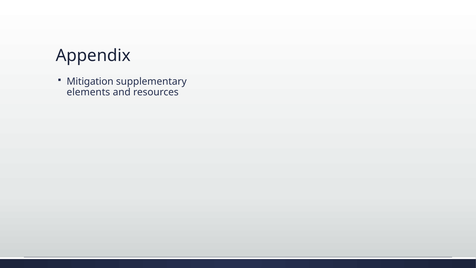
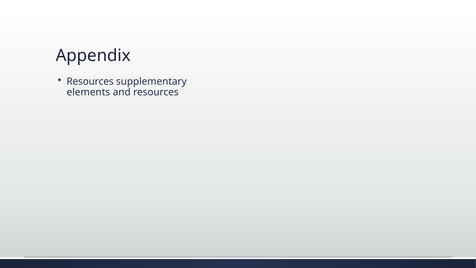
Mitigation: Mitigation -> Resources (90, 81)
